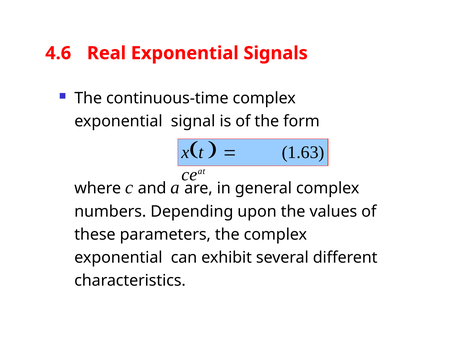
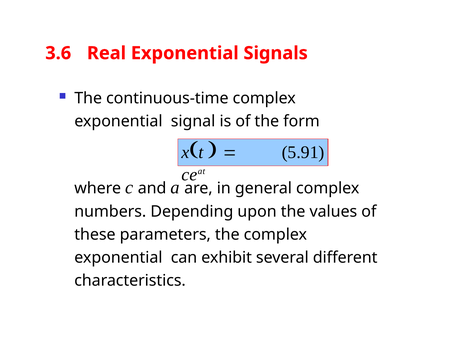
4.6: 4.6 -> 3.6 (58, 53)
1.63: 1.63 -> 5.91 (303, 153)
